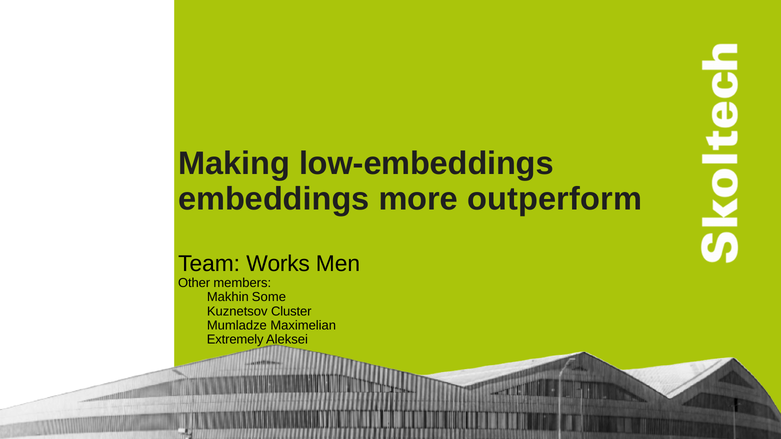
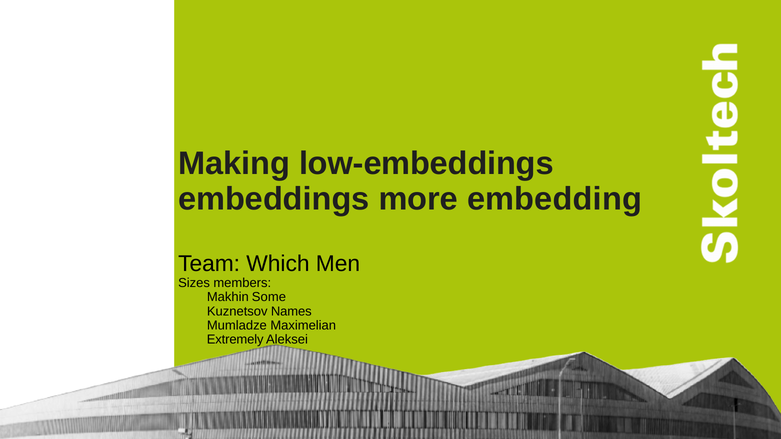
outperform: outperform -> embedding (554, 199)
Works: Works -> Which (278, 264)
Other: Other -> Sizes (194, 283)
Cluster: Cluster -> Names (291, 311)
